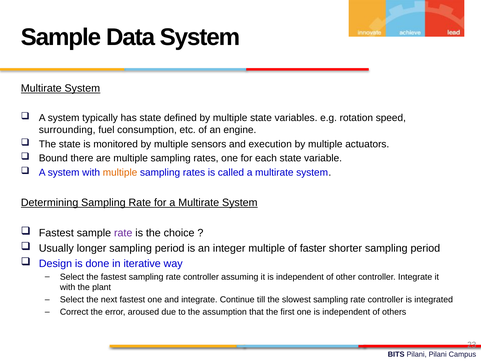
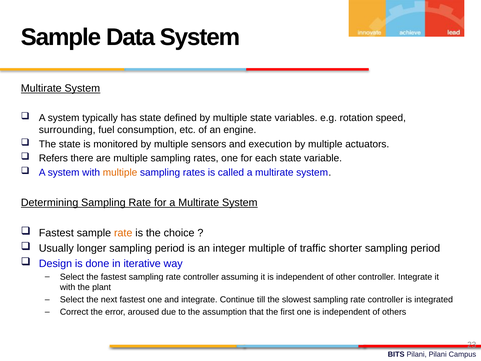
Bound: Bound -> Refers (53, 158)
rate colour: purple -> orange (123, 233)
faster: faster -> traffic (313, 248)
